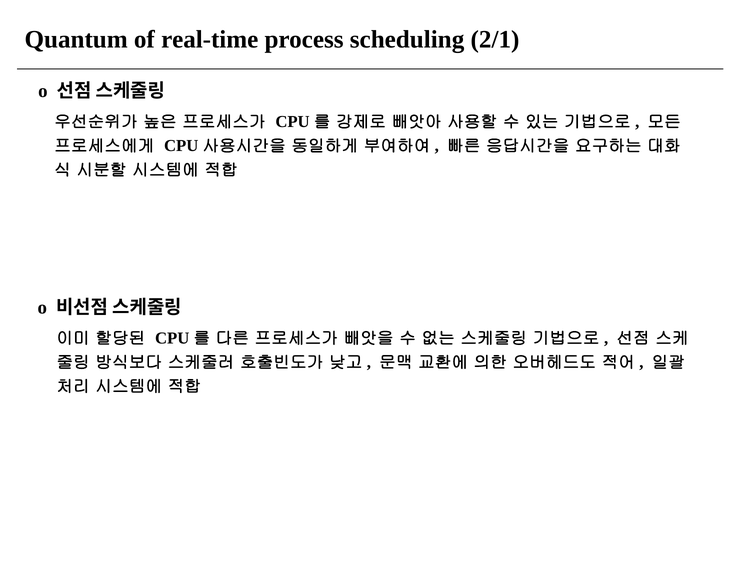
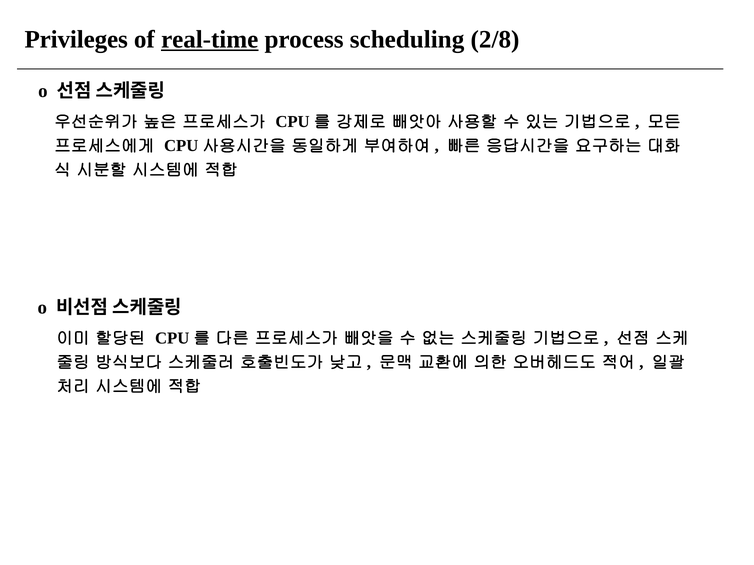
Quantum: Quantum -> Privileges (76, 40)
real-time underline: none -> present (210, 40)
2/1: 2/1 -> 2/8 (495, 40)
